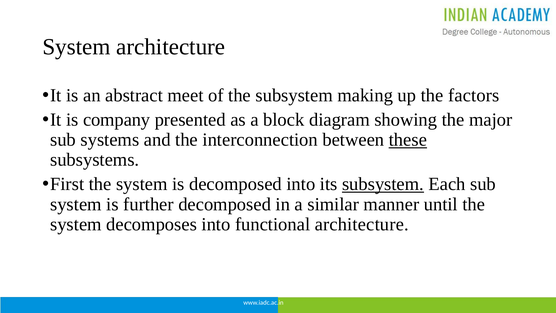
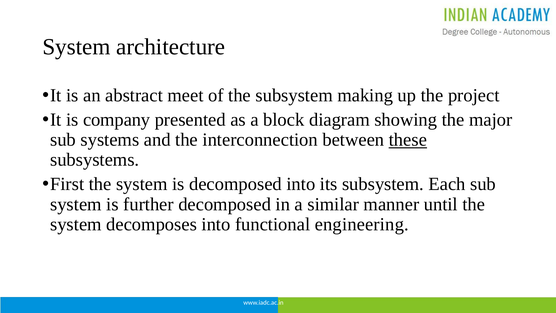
factors: factors -> project (474, 95)
subsystem underline: present -> none (383, 184)
functional architecture: architecture -> engineering (362, 224)
